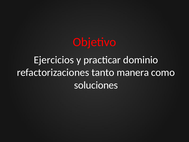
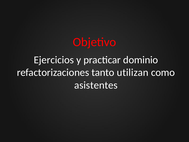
manera: manera -> utilizan (133, 72)
soluciones: soluciones -> asistentes (96, 85)
